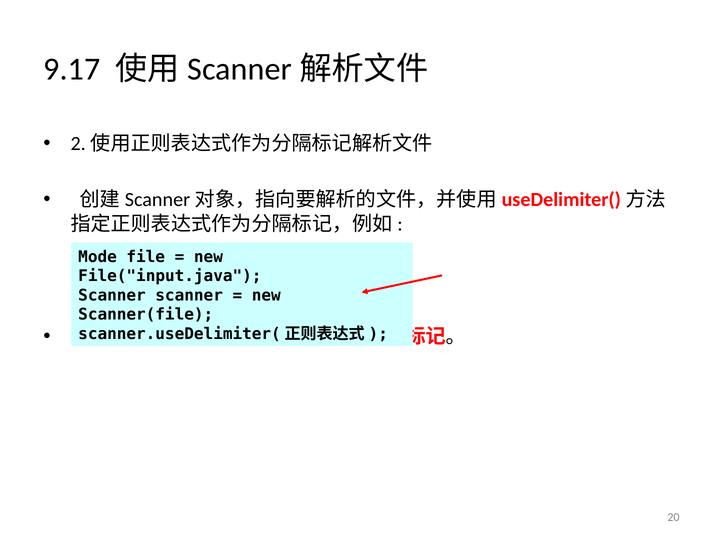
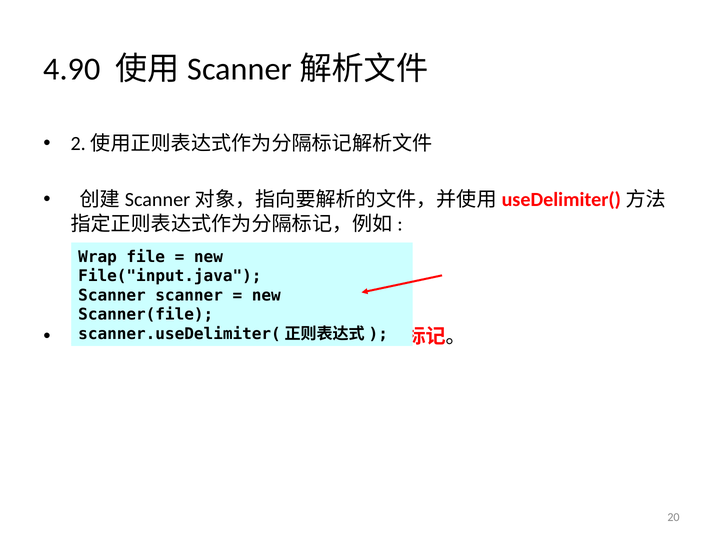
9.17: 9.17 -> 4.90 (72, 69)
Mode: Mode -> Wrap (98, 257)
